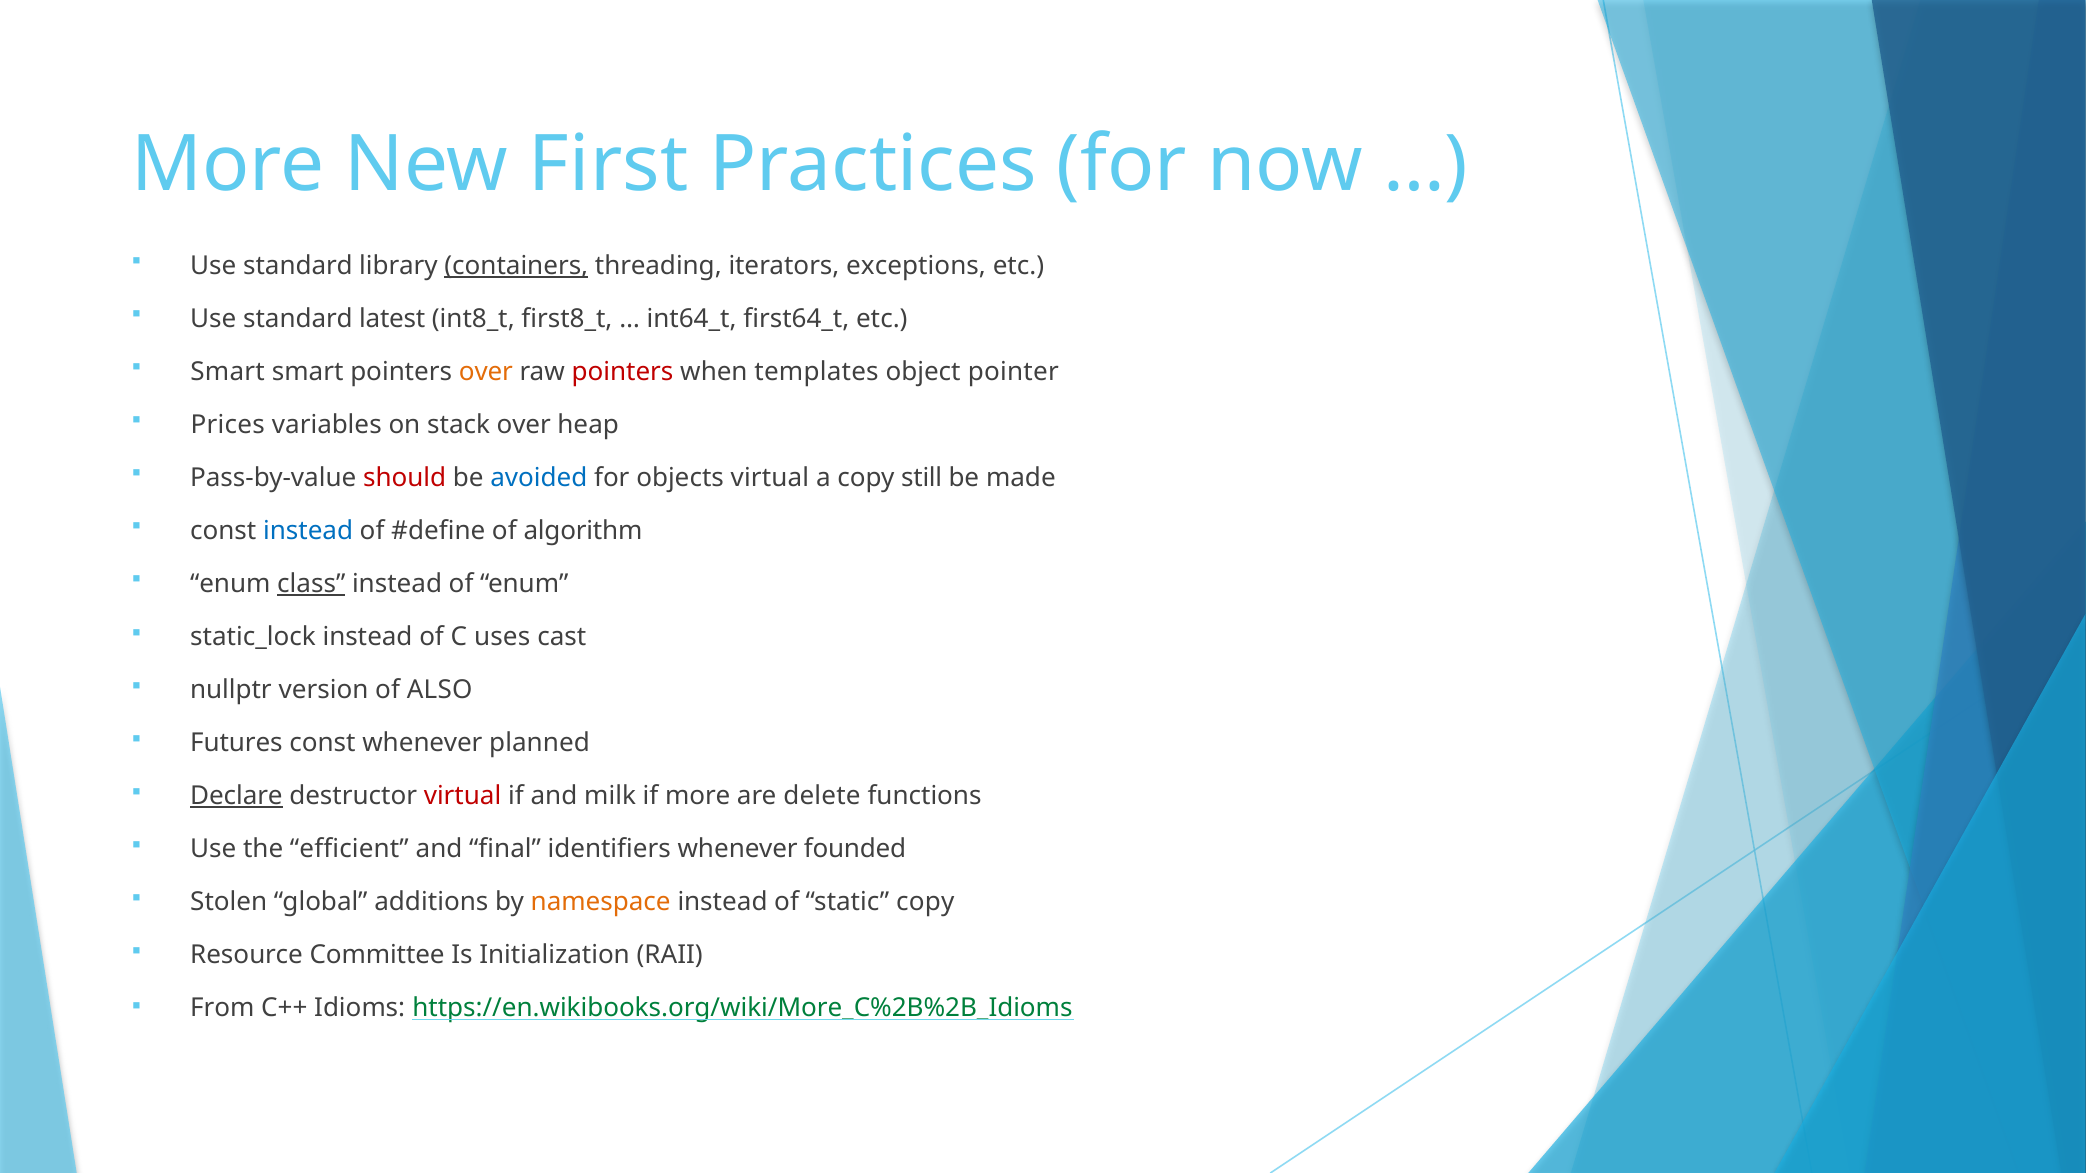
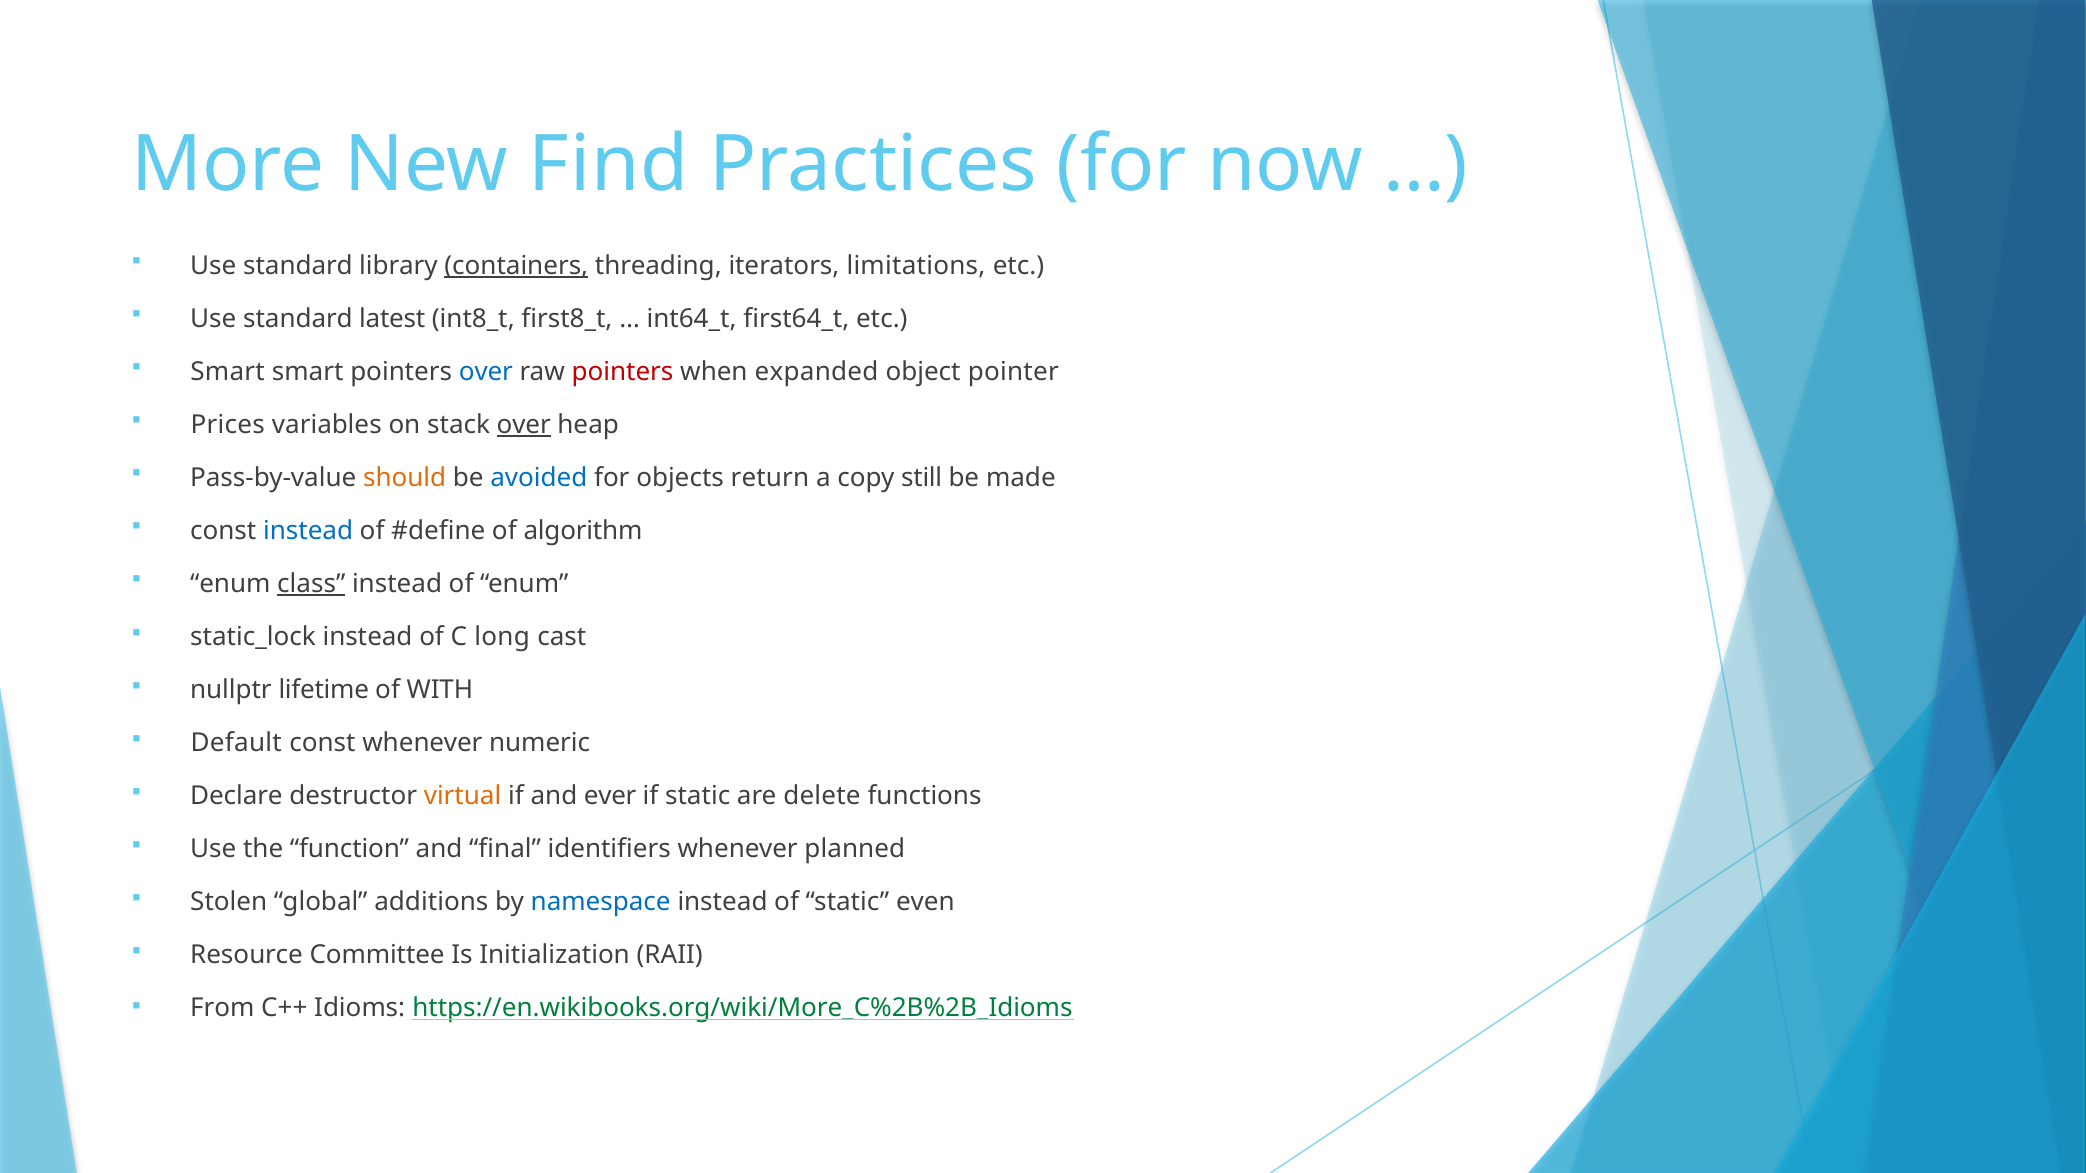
First: First -> Find (608, 165)
exceptions: exceptions -> limitations (916, 266)
over colour: orange -> blue (486, 372)
templates: templates -> expanded (817, 372)
over underline: none -> present (524, 425)
should colour: red -> orange (405, 478)
objects virtual: virtual -> return (770, 478)
uses: uses -> long (502, 637)
version: version -> lifetime (324, 690)
ALSO: ALSO -> WITH (440, 690)
Futures: Futures -> Default (236, 743)
planned: planned -> numeric (540, 743)
Declare underline: present -> none (236, 796)
virtual colour: red -> orange (463, 796)
milk: milk -> ever (610, 796)
if more: more -> static (698, 796)
efficient: efficient -> function (350, 849)
founded: founded -> planned (855, 849)
namespace colour: orange -> blue (601, 902)
static copy: copy -> even (925, 902)
